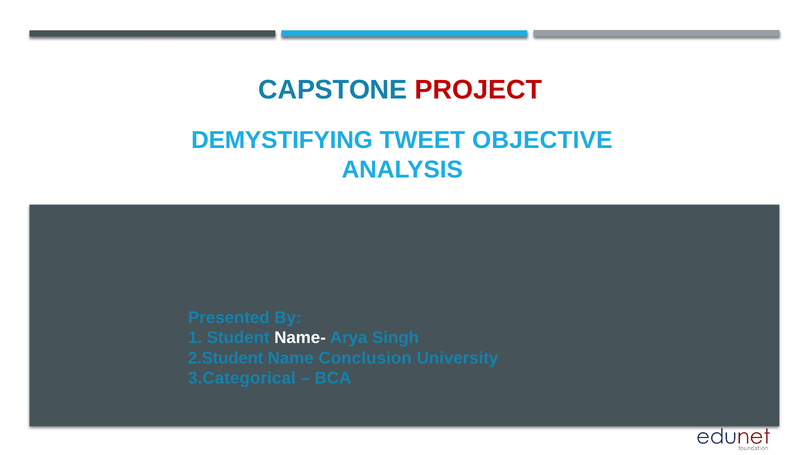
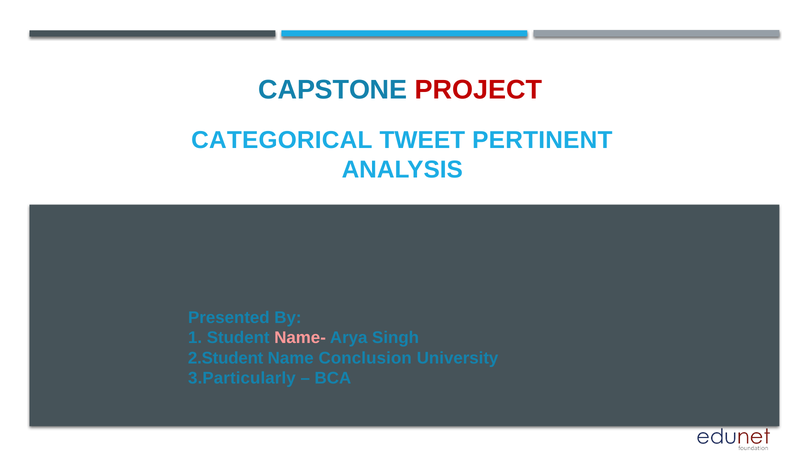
DEMYSTIFYING: DEMYSTIFYING -> CATEGORICAL (282, 140)
OBJECTIVE: OBJECTIVE -> PERTINENT (542, 140)
Name- colour: white -> pink (300, 338)
3.Categorical: 3.Categorical -> 3.Particularly (242, 378)
